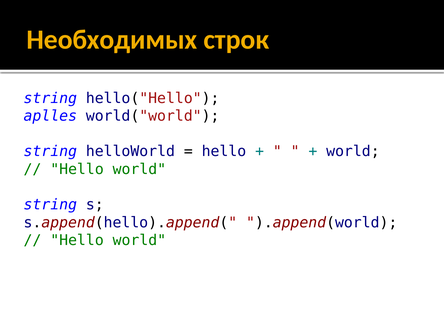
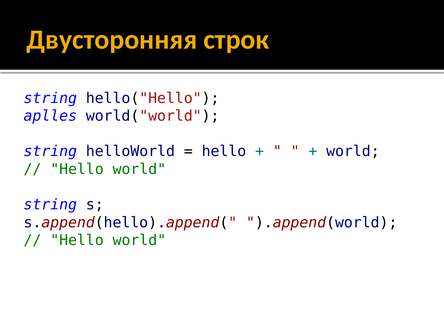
Необходимых: Необходимых -> Двусторонняя (112, 40)
